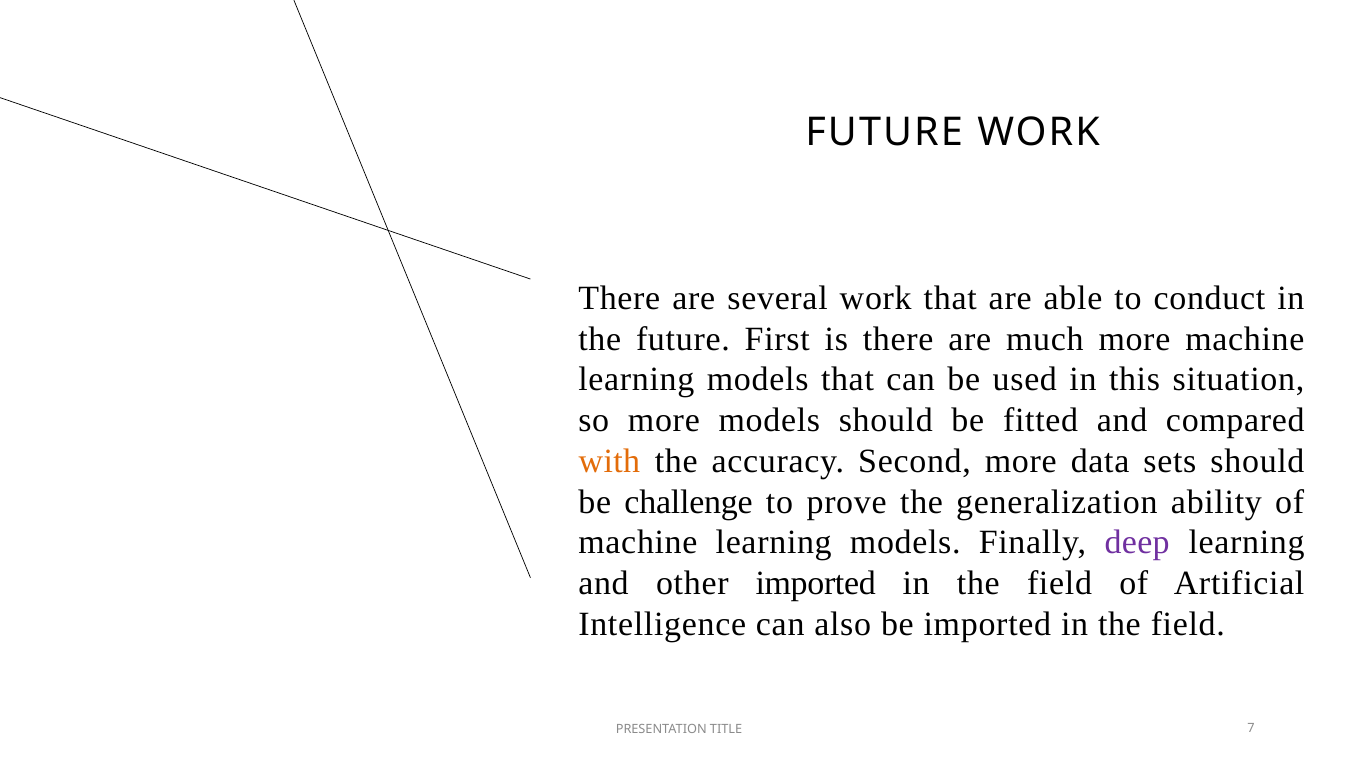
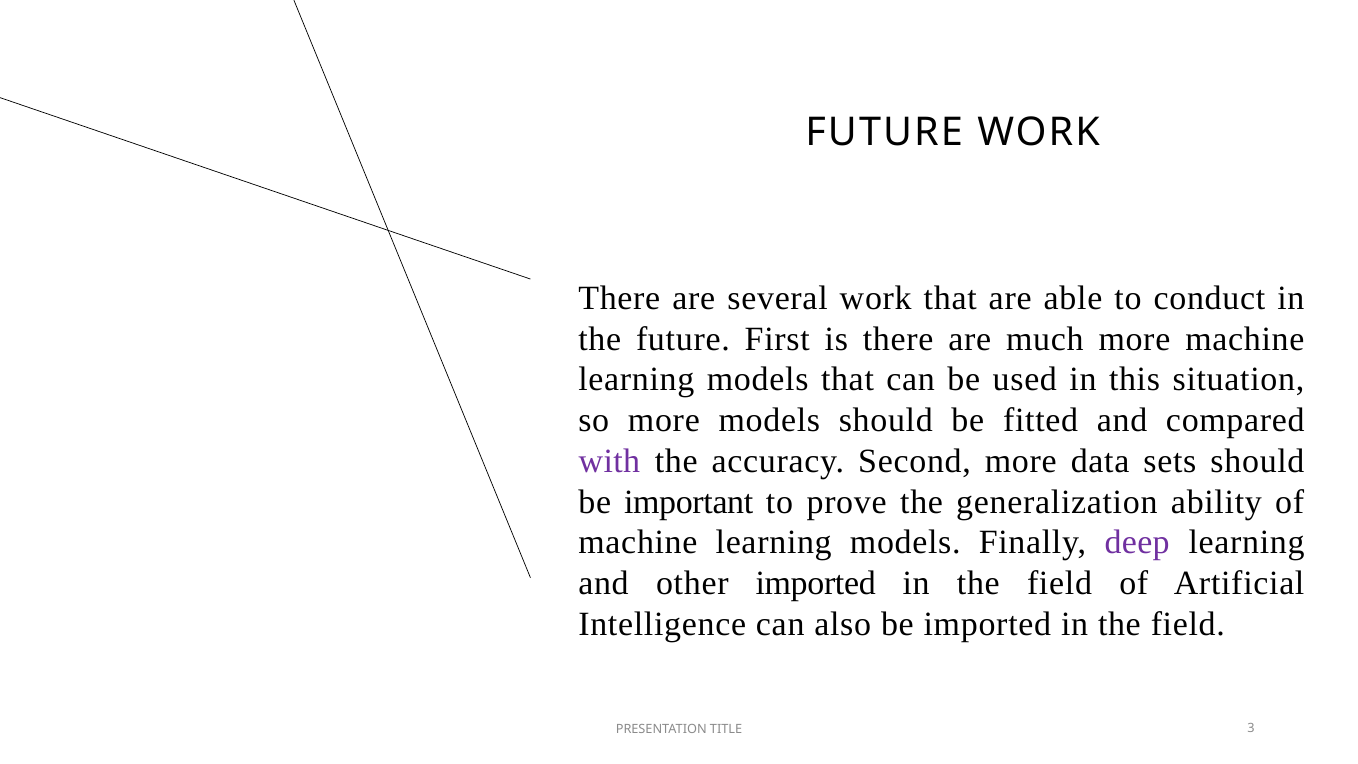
with colour: orange -> purple (609, 461)
challenge: challenge -> important (689, 502)
7: 7 -> 3 (1251, 728)
